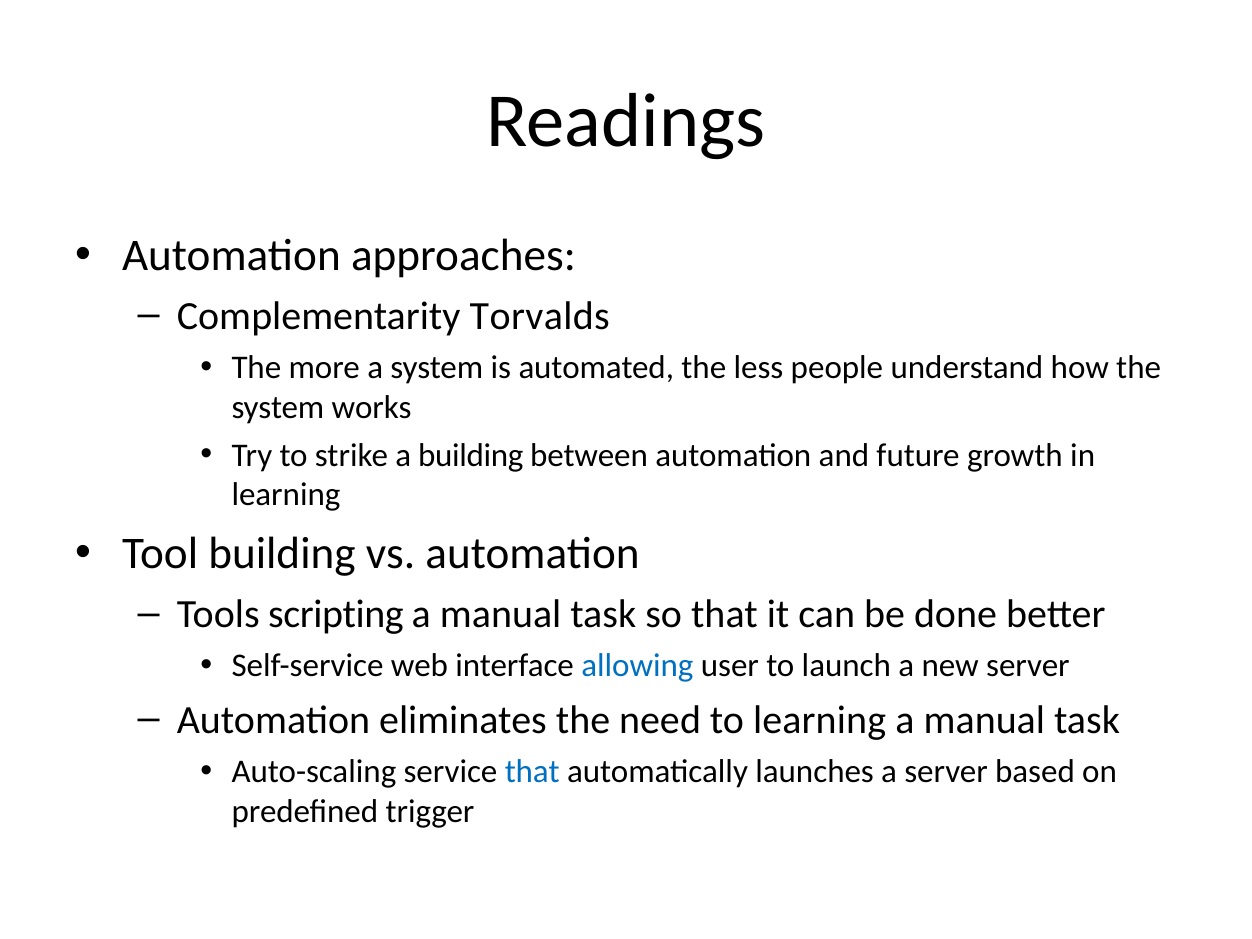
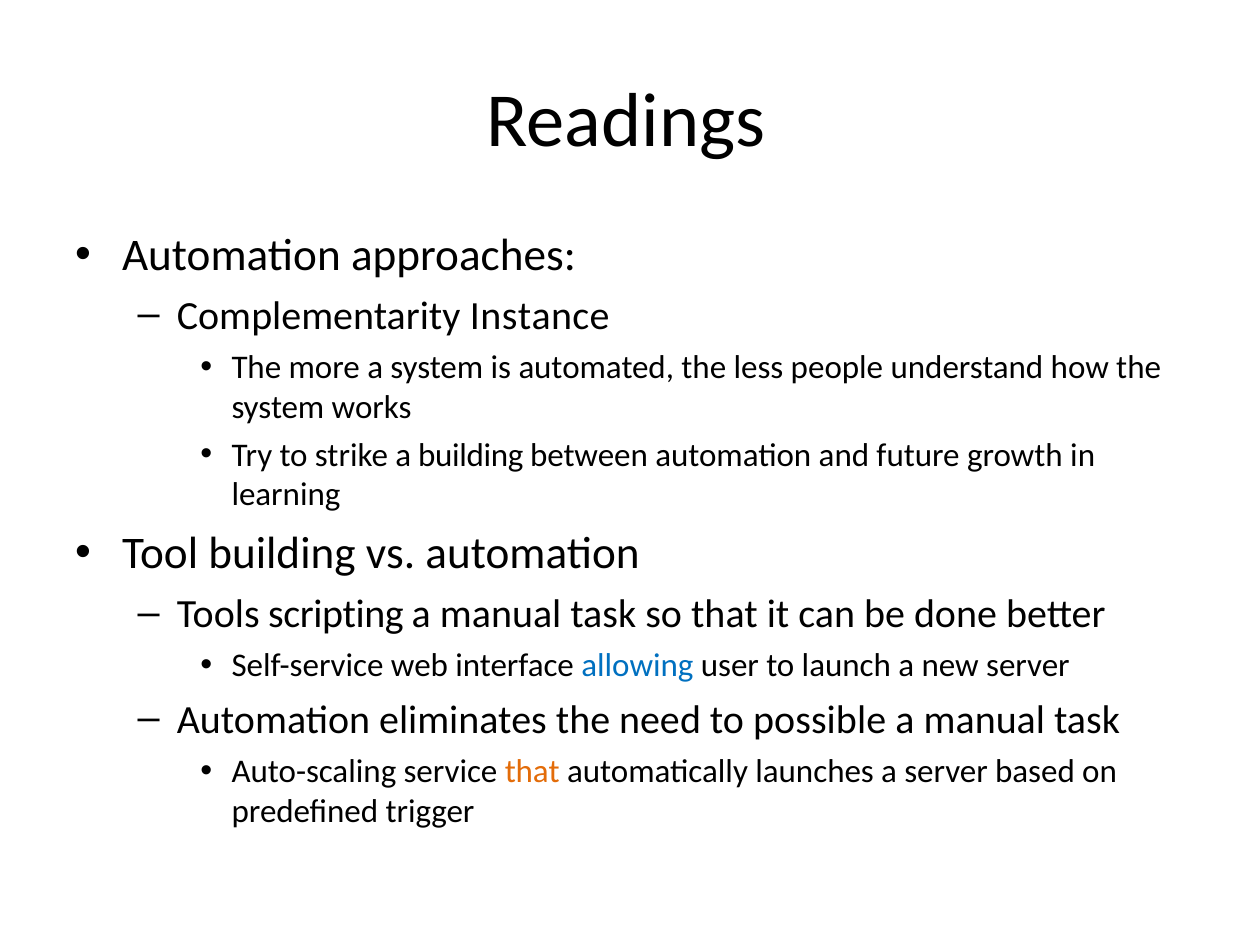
Torvalds: Torvalds -> Instance (540, 316)
to learning: learning -> possible (820, 720)
that colour: blue -> orange (532, 772)
